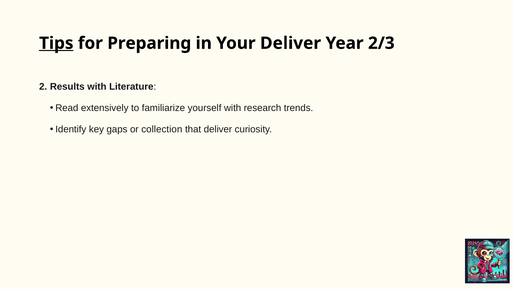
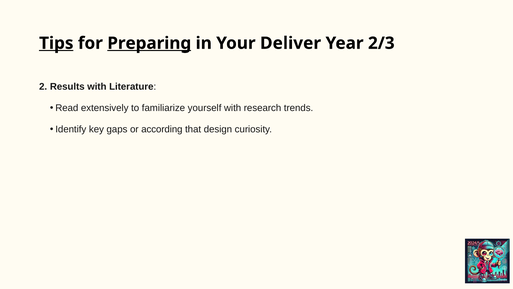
Preparing underline: none -> present (149, 43)
collection: collection -> according (162, 129)
that deliver: deliver -> design (218, 129)
